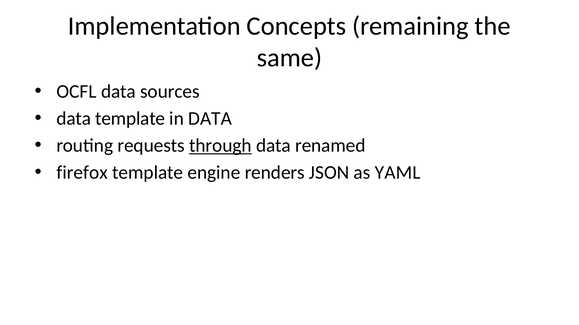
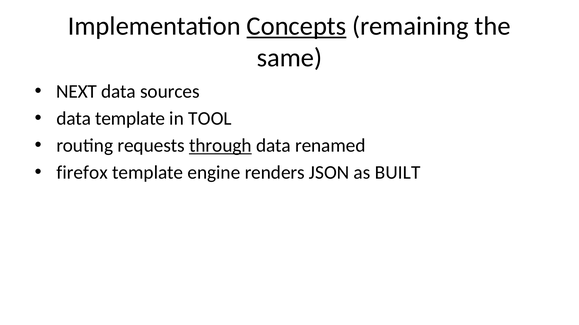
Concepts underline: none -> present (296, 26)
OCFL: OCFL -> NEXT (77, 92)
in DATA: DATA -> TOOL (210, 119)
YAML: YAML -> BUILT (398, 173)
